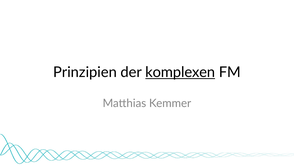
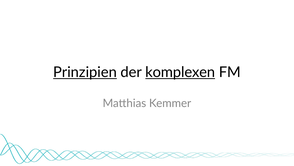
Prinzipien underline: none -> present (85, 72)
